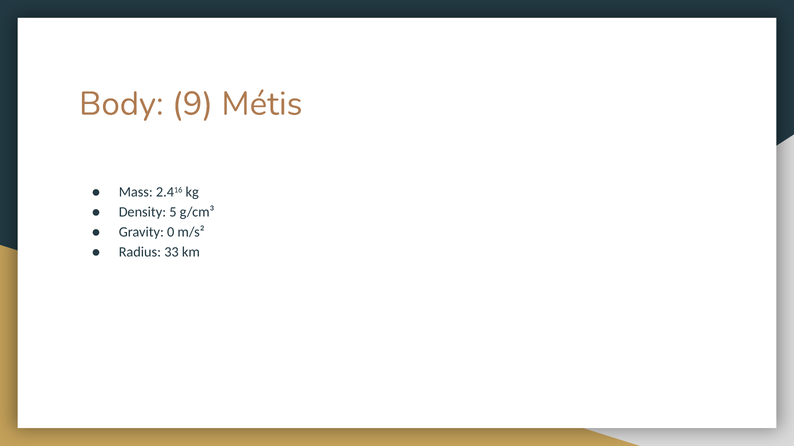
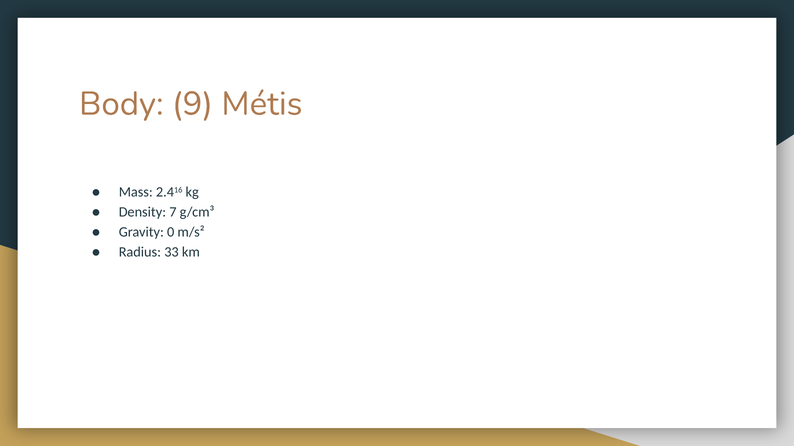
5: 5 -> 7 (173, 212)
